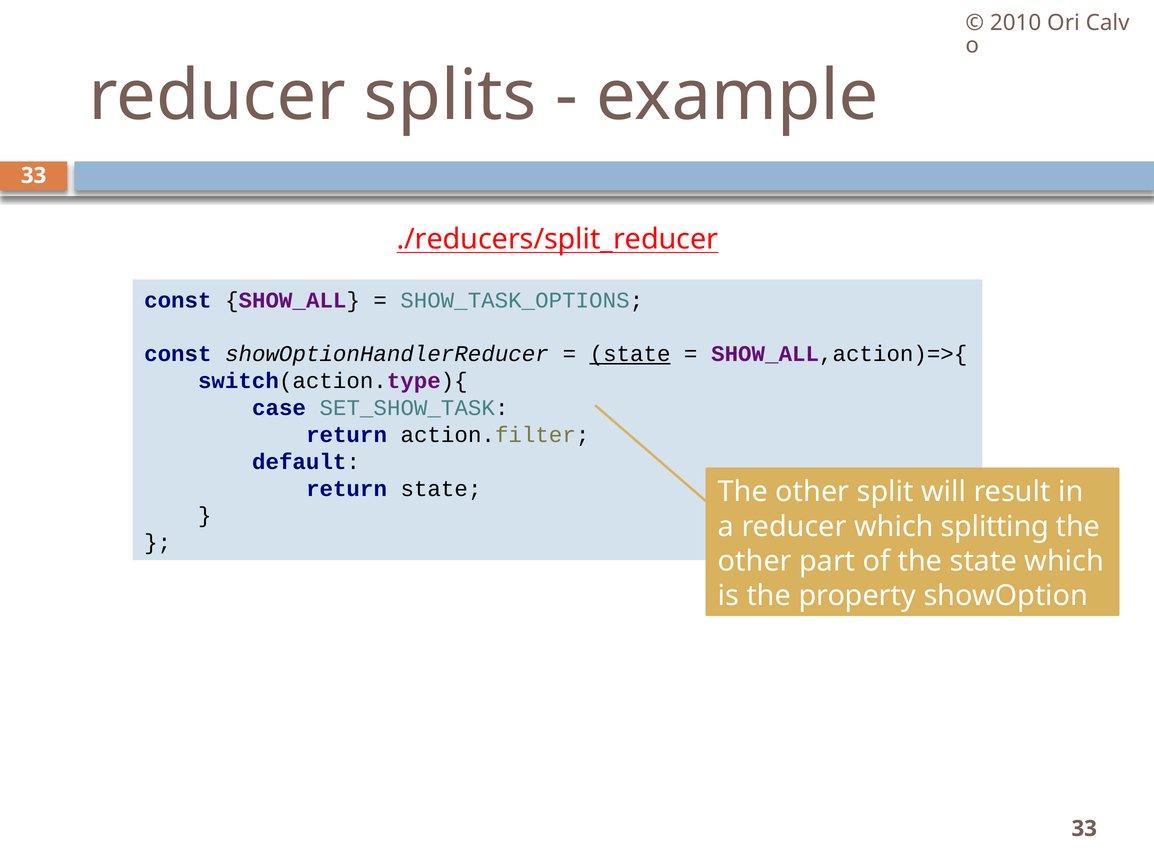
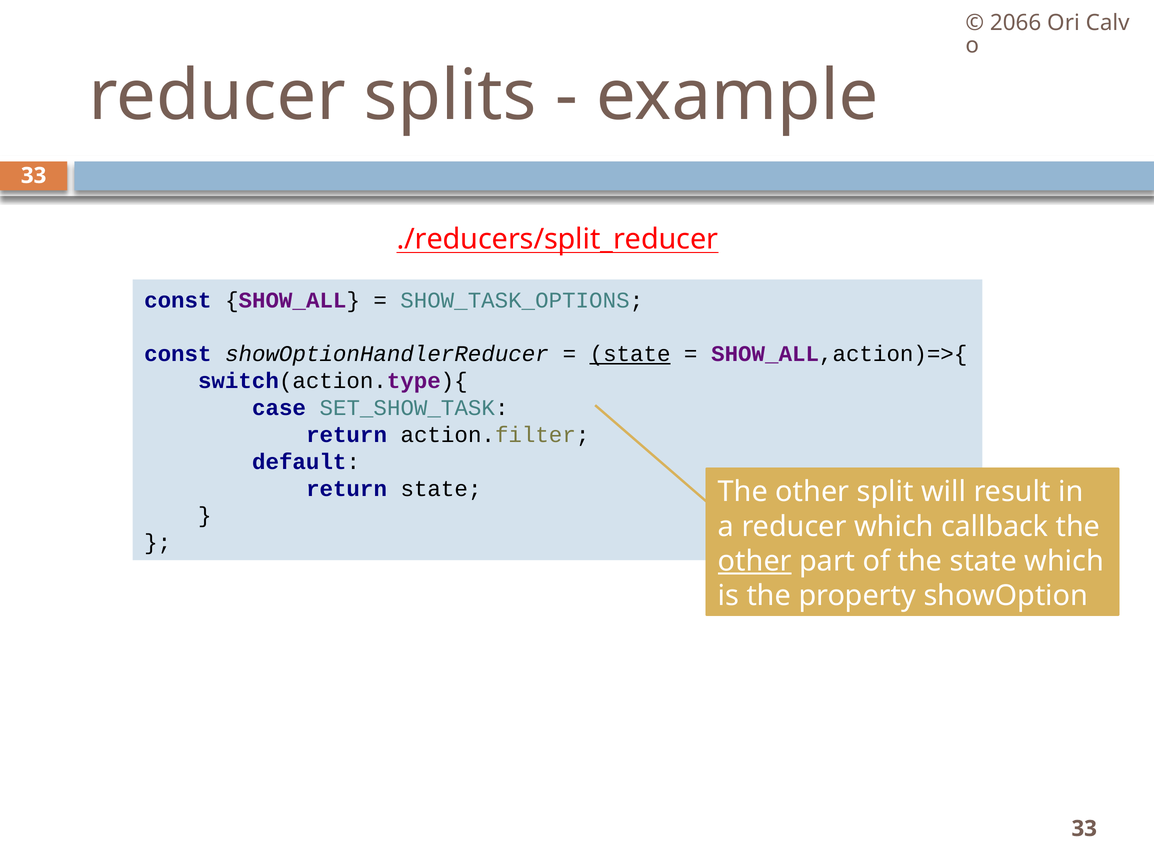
2010: 2010 -> 2066 (1016, 23)
splitting: splitting -> callback (995, 527)
other underline: none -> present (755, 561)
